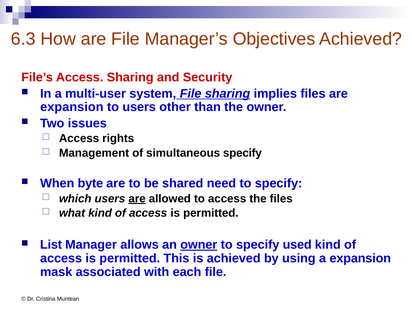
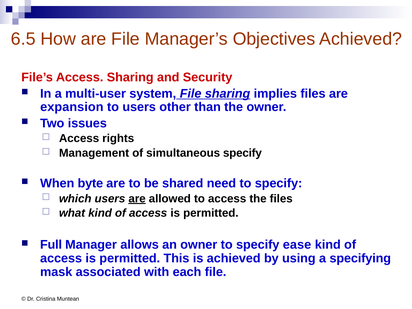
6.3: 6.3 -> 6.5 (23, 39)
List: List -> Full (51, 245)
owner underline: present -> none (199, 245)
used: used -> ease (297, 245)
a expansion: expansion -> specifying (360, 258)
